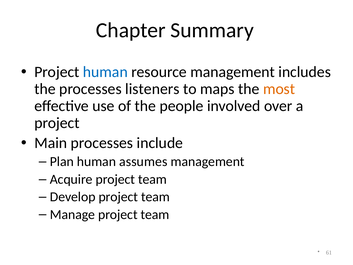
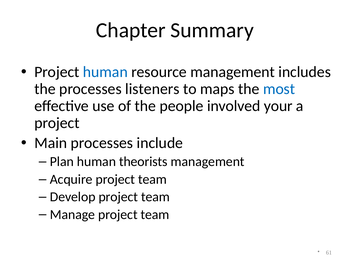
most colour: orange -> blue (279, 89)
over: over -> your (278, 106)
assumes: assumes -> theorists (143, 162)
